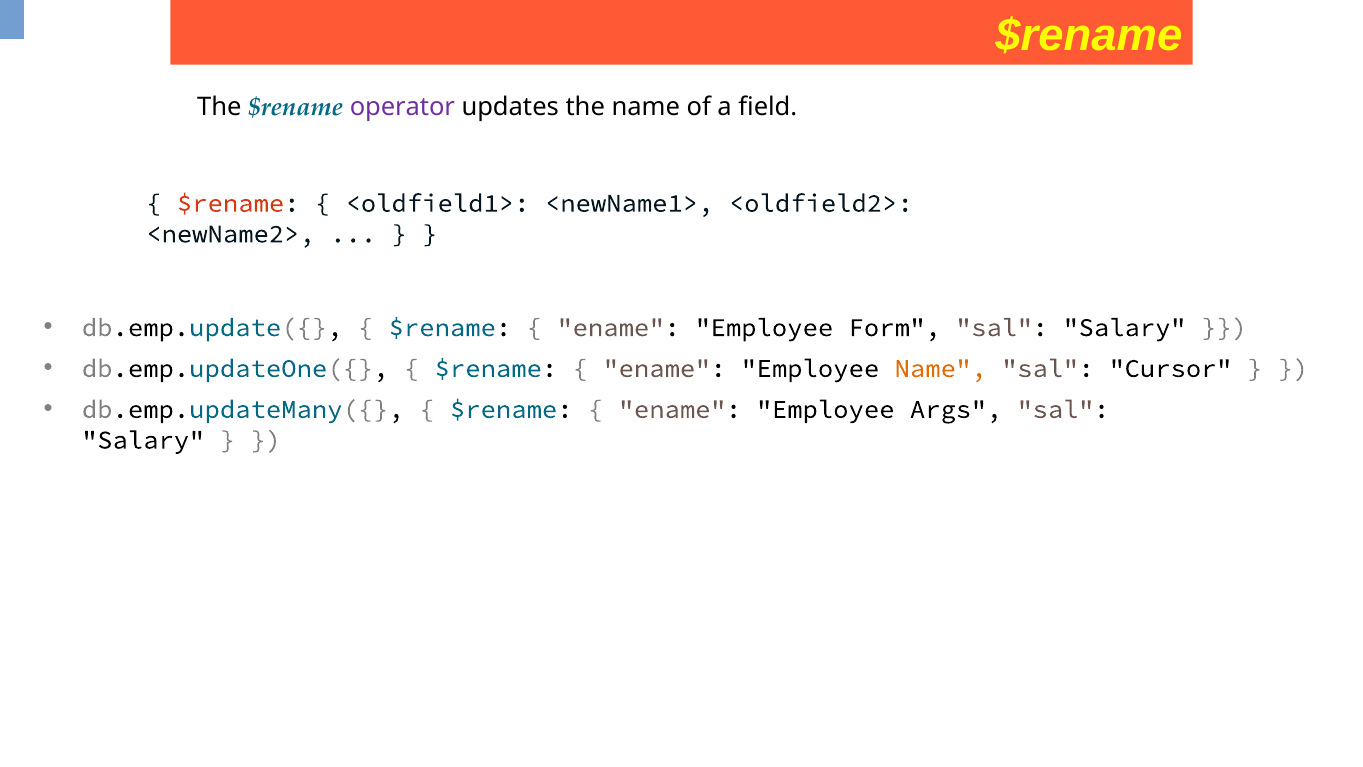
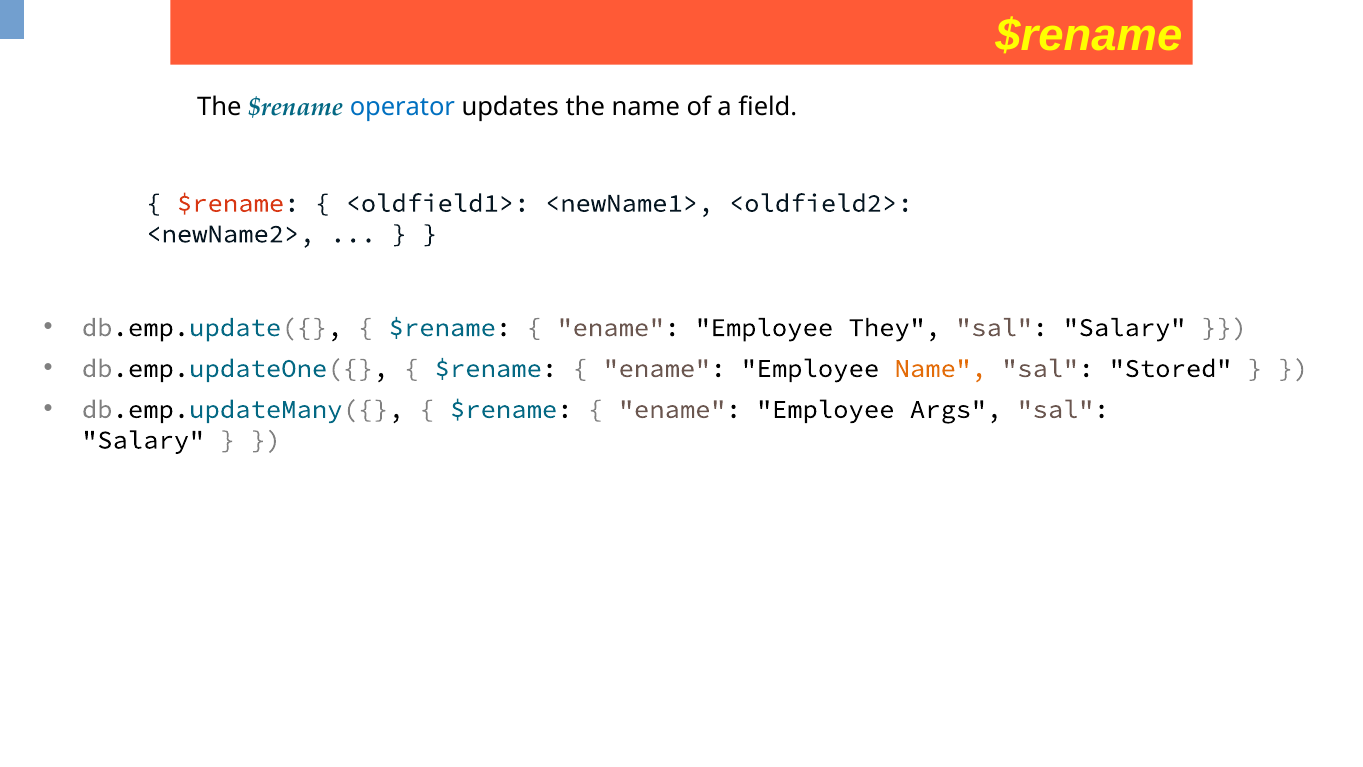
operator colour: purple -> blue (402, 107)
Form: Form -> They (895, 327)
Cursor: Cursor -> Stored (1171, 368)
